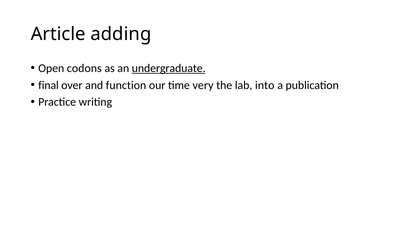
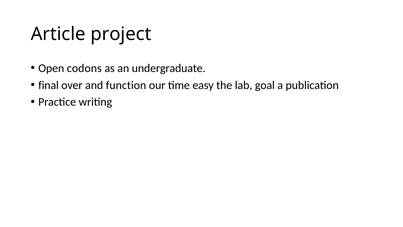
adding: adding -> project (121, 34)
undergraduate underline: present -> none (169, 68)
very: very -> easy (203, 85)
into: into -> goal (265, 85)
